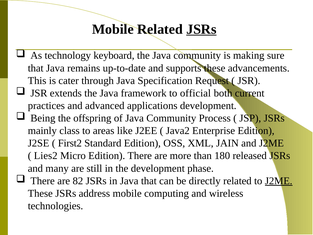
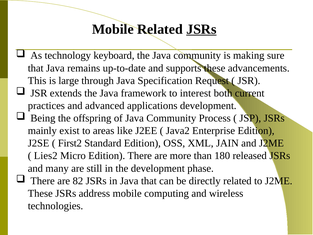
cater: cater -> large (69, 81)
official: official -> interest (195, 93)
class: class -> exist (69, 131)
J2ME underline: present -> none (279, 181)
